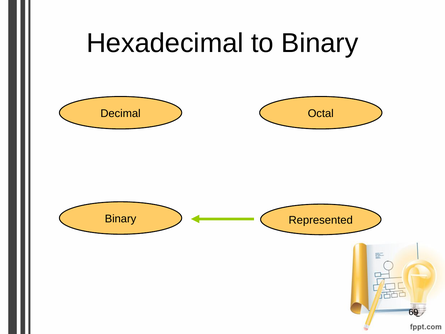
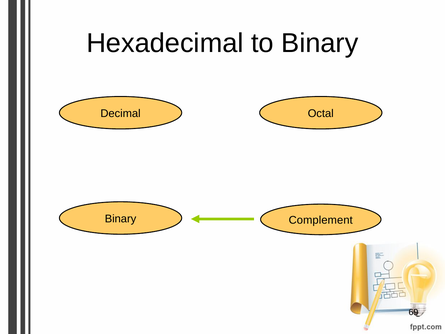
Represented: Represented -> Complement (321, 220)
